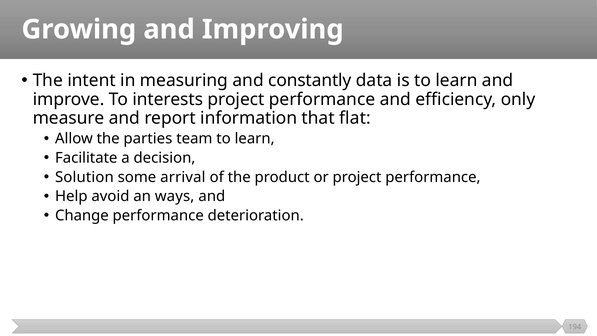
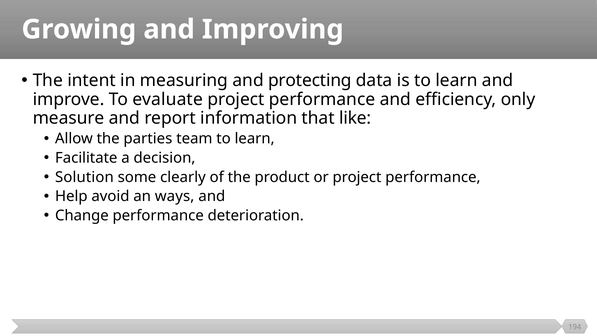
constantly: constantly -> protecting (310, 80)
interests: interests -> evaluate (168, 99)
flat: flat -> like (355, 118)
arrival: arrival -> clearly (183, 177)
